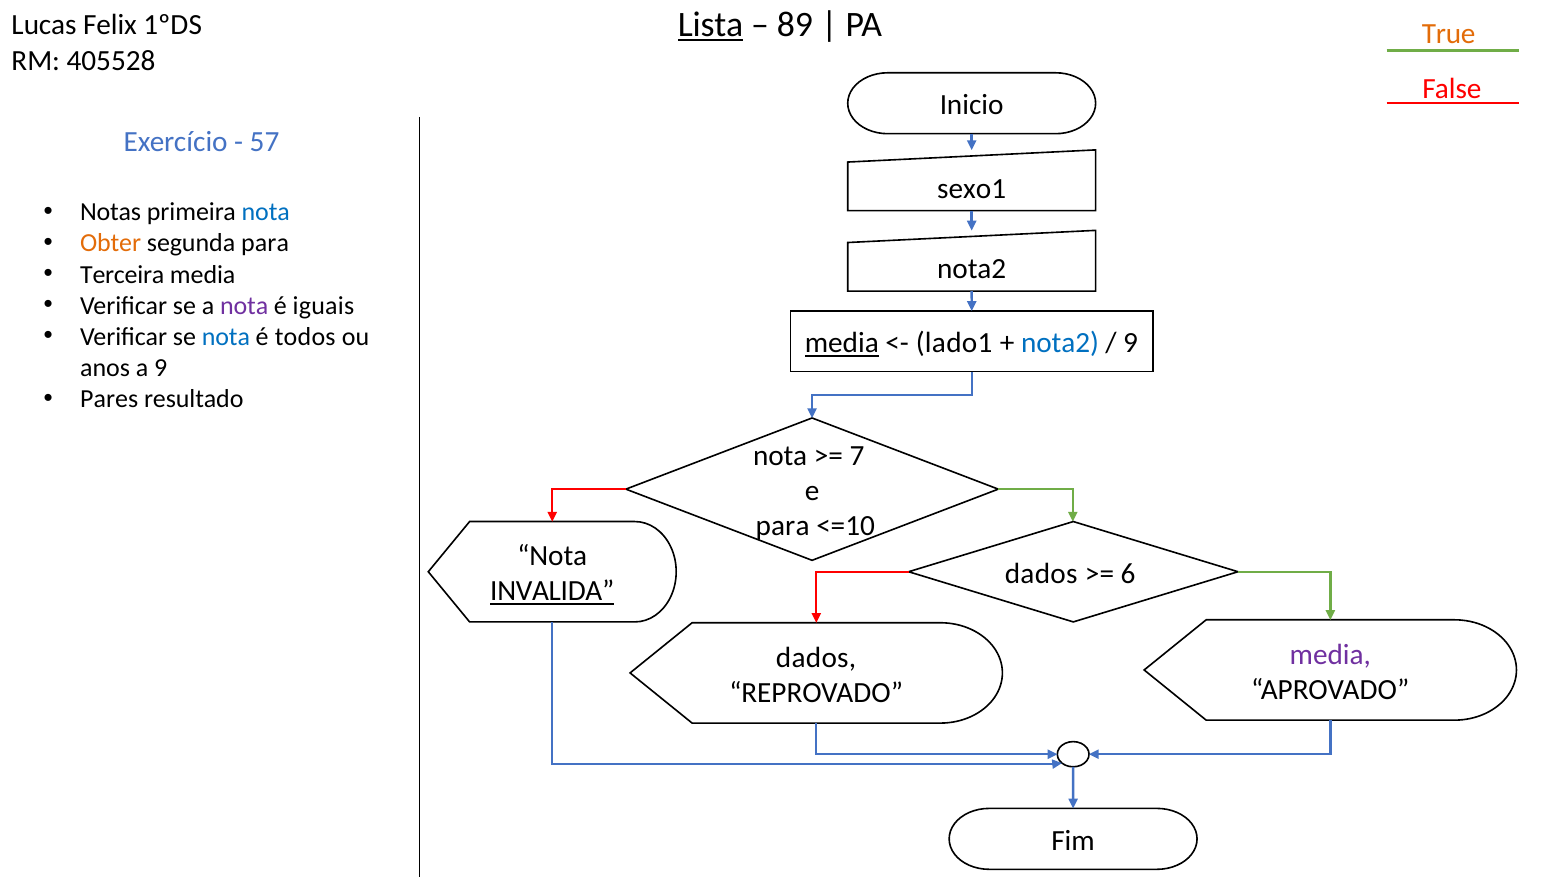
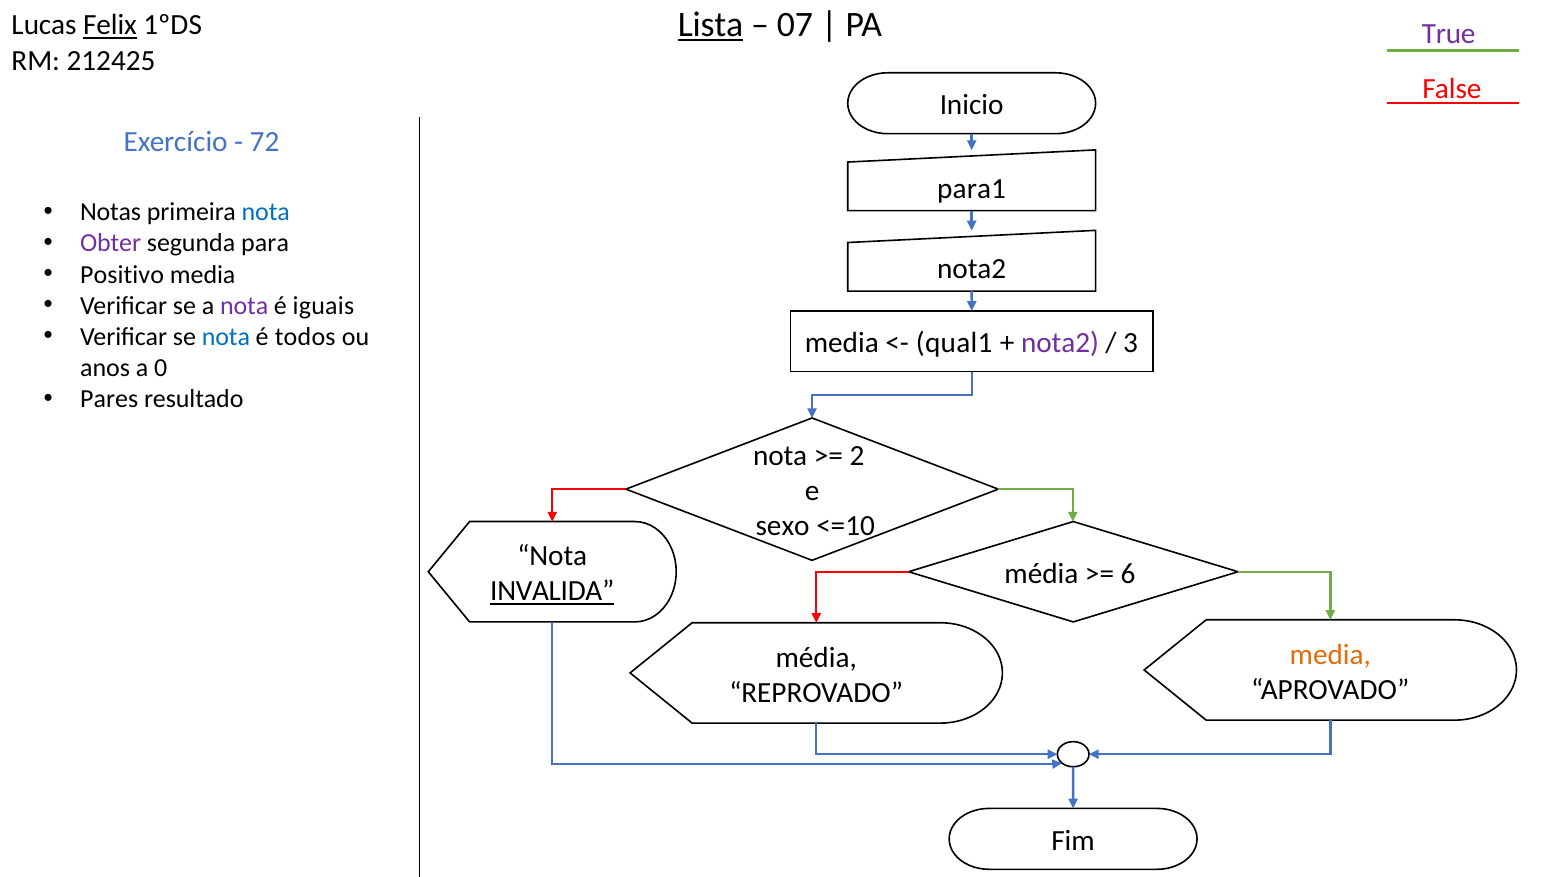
89: 89 -> 07 (795, 25)
Felix underline: none -> present (110, 25)
True colour: orange -> purple (1449, 34)
405528: 405528 -> 212425 (111, 60)
57: 57 -> 72 (265, 142)
sexo1: sexo1 -> para1 (972, 189)
Obter colour: orange -> purple (111, 243)
Terceira: Terceira -> Positivo (122, 275)
media underline: present -> none (842, 343)
lado1: lado1 -> qual1 (954, 343)
nota2 colour: blue -> purple (1060, 343)
9: 9 -> 3 (1131, 343)
a 9: 9 -> 0 (161, 368)
7: 7 -> 2 (857, 456)
para: para -> sexo (783, 527)
dados: dados -> média (1041, 574)
media colour: purple -> orange (1330, 655)
dados: dados -> média (816, 658)
